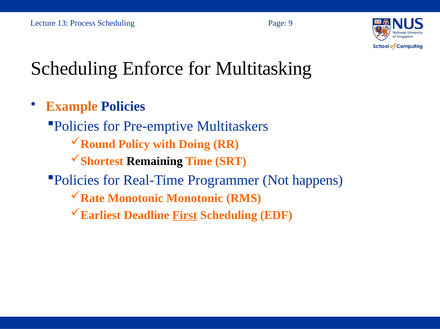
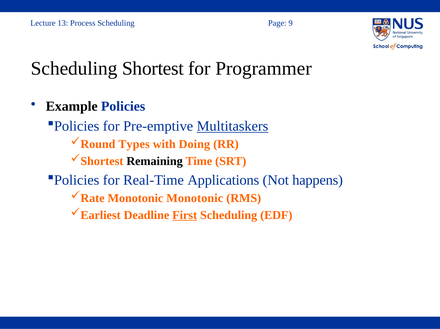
Enforce: Enforce -> Shortest (153, 68)
Multitasking: Multitasking -> Programmer (264, 68)
Example colour: orange -> black (72, 107)
Multitaskers underline: none -> present (233, 126)
Policy: Policy -> Types (134, 144)
Programmer: Programmer -> Applications (223, 180)
